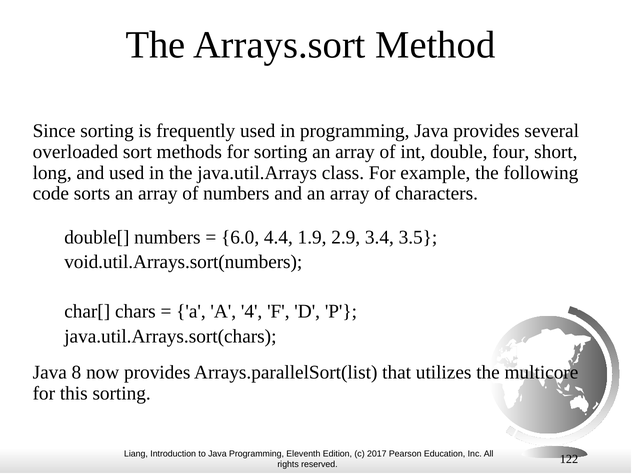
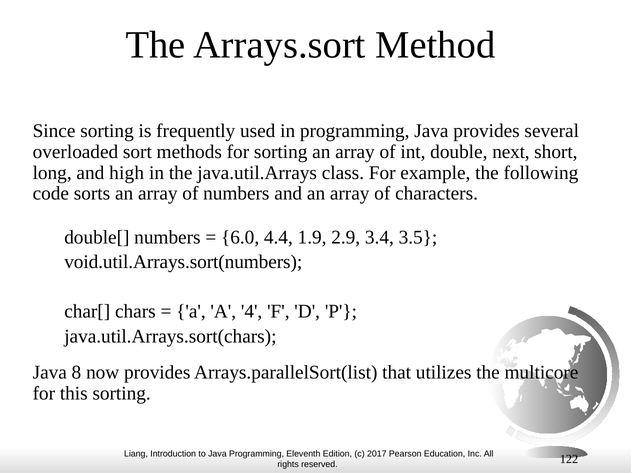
four: four -> next (511, 152)
and used: used -> high (127, 173)
